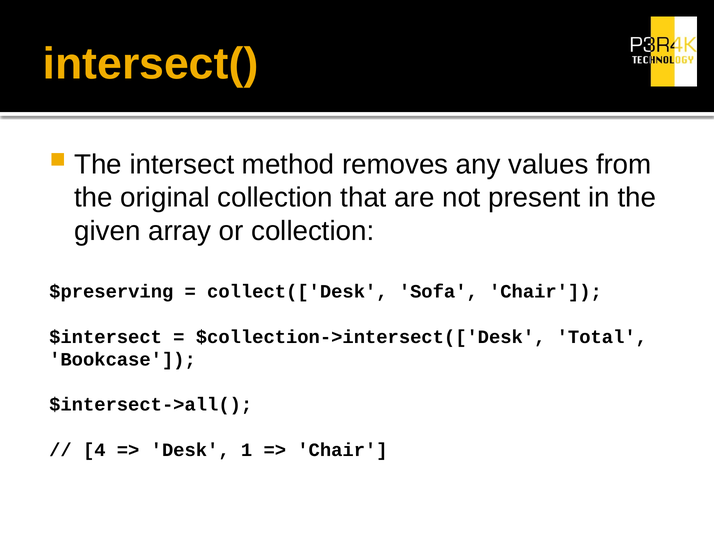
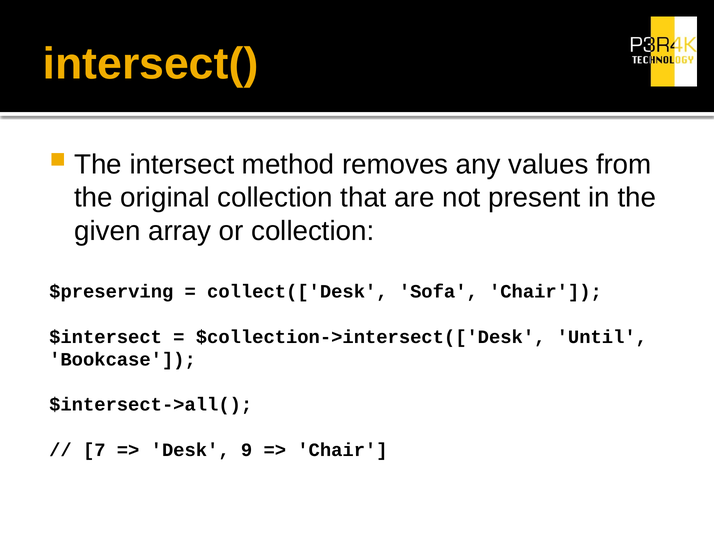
Total: Total -> Until (602, 337)
4: 4 -> 7 (94, 449)
1: 1 -> 9 (247, 449)
